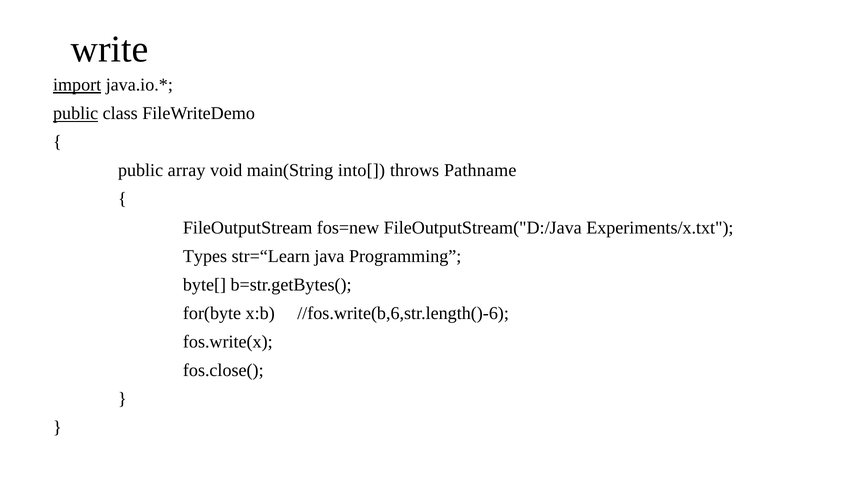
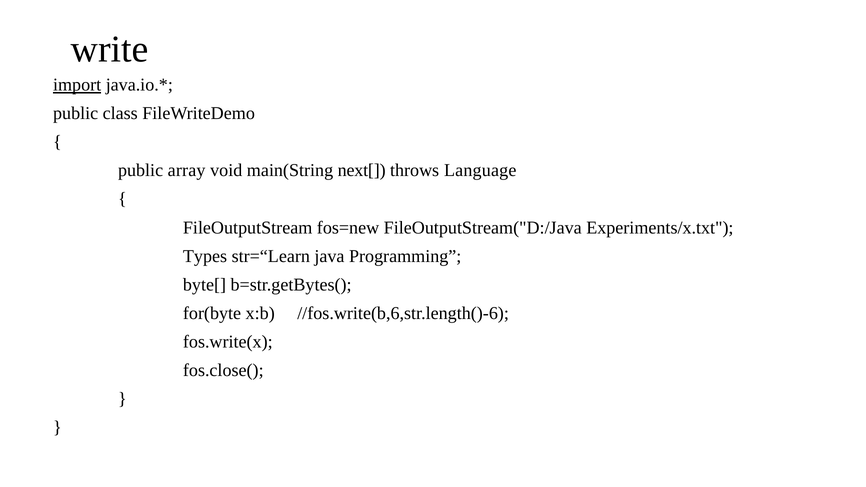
public underline: present -> none (76, 114)
into[: into[ -> next[ (362, 171)
Pathname: Pathname -> Language (480, 171)
